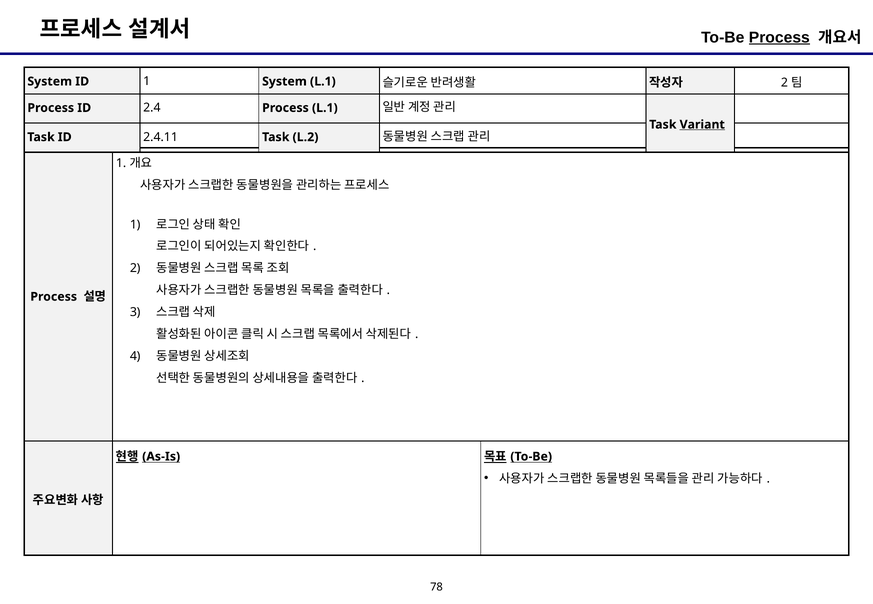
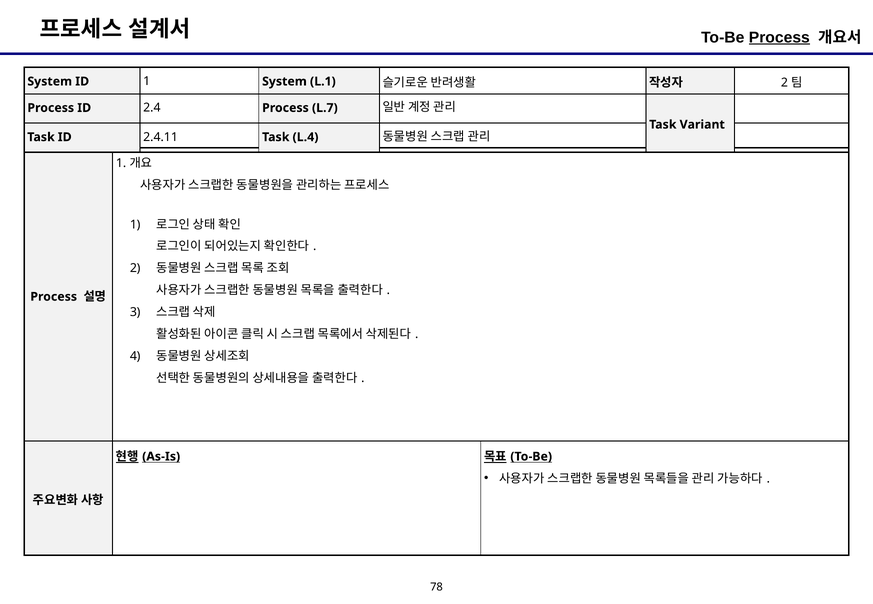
Process L.1: L.1 -> L.7 (325, 108)
Variant underline: present -> none (702, 125)
L.2: L.2 -> L.4 (305, 137)
